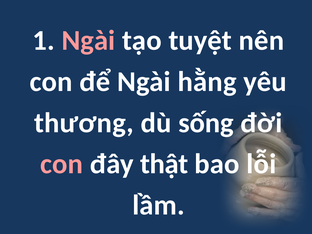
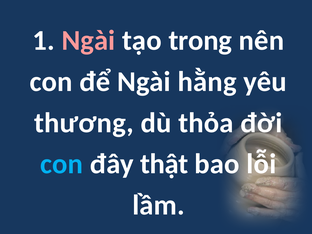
tuyệt: tuyệt -> trong (200, 41)
sống: sống -> thỏa (206, 123)
con colour: pink -> light blue (62, 164)
